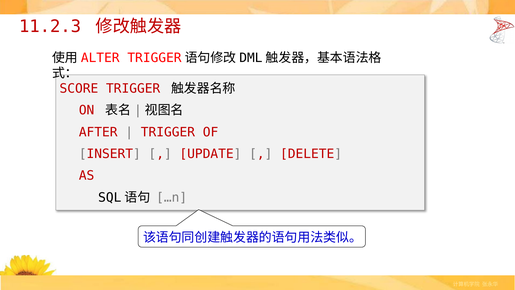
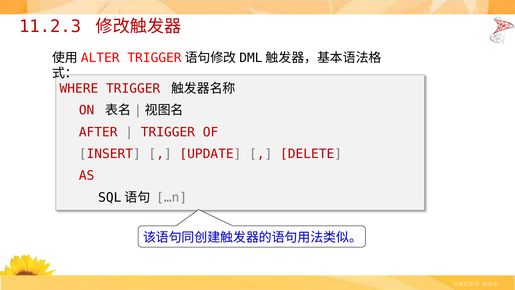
SCORE: SCORE -> WHERE (79, 88)
